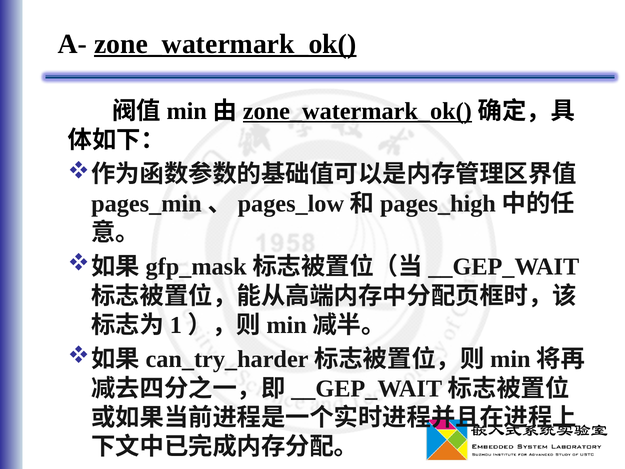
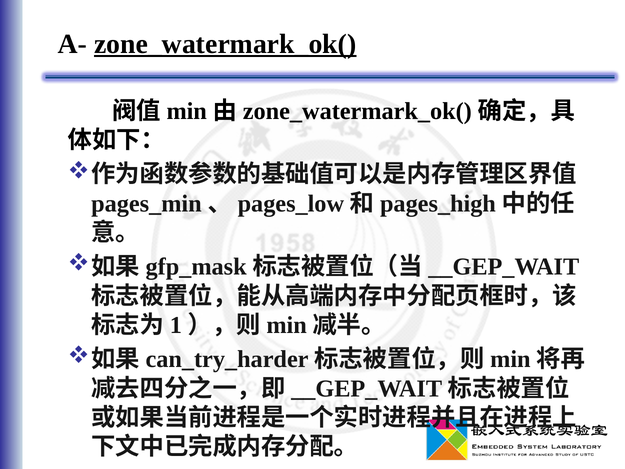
zone_watermark_ok( underline: present -> none (357, 111)
